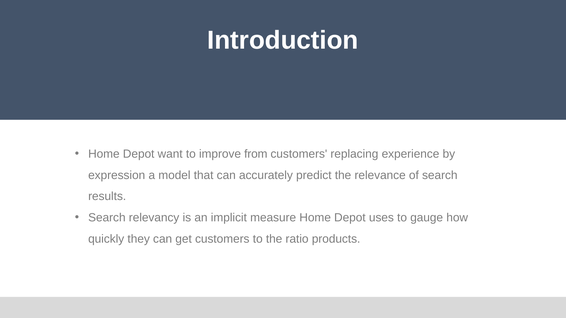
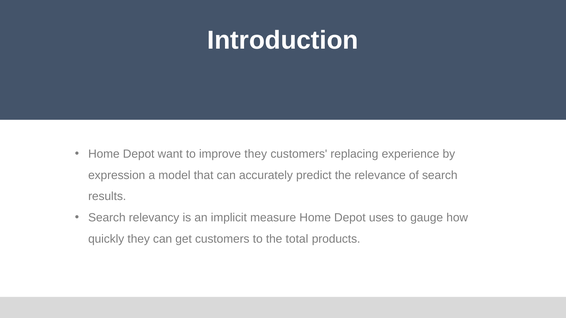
improve from: from -> they (256, 154)
ratio: ratio -> total (297, 239)
